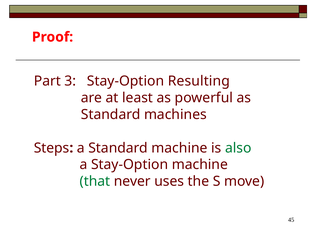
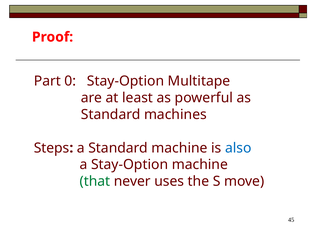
3: 3 -> 0 (70, 81)
Resulting: Resulting -> Multitape (199, 81)
also colour: green -> blue (238, 148)
